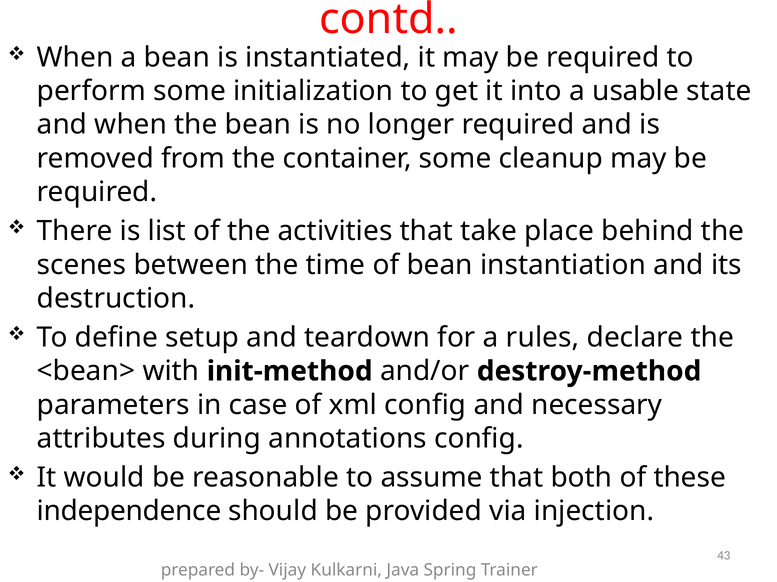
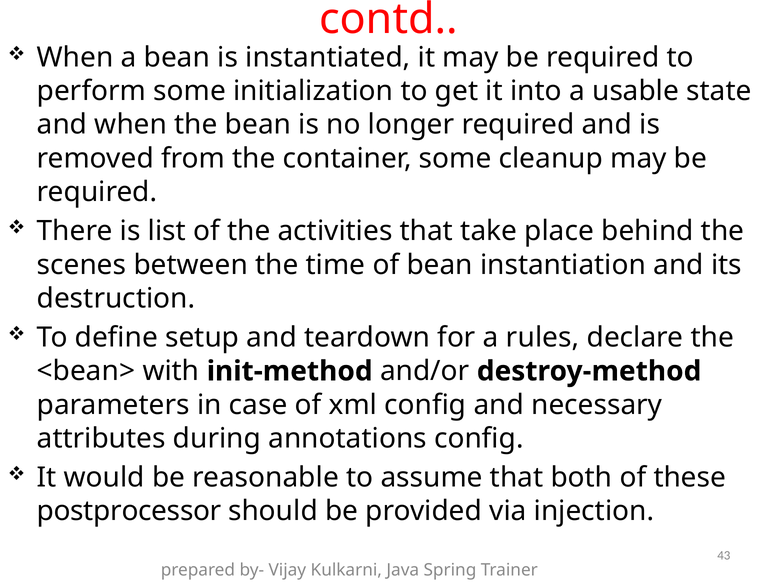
independence: independence -> postprocessor (129, 512)
